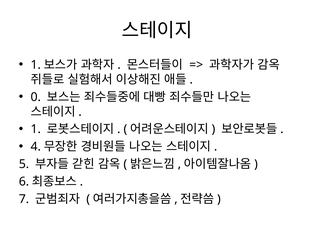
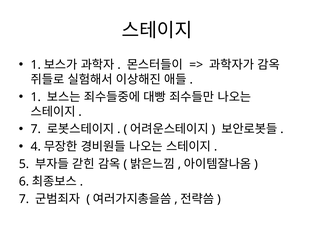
0: 0 -> 1 (36, 97)
1: 1 -> 7 (36, 129)
